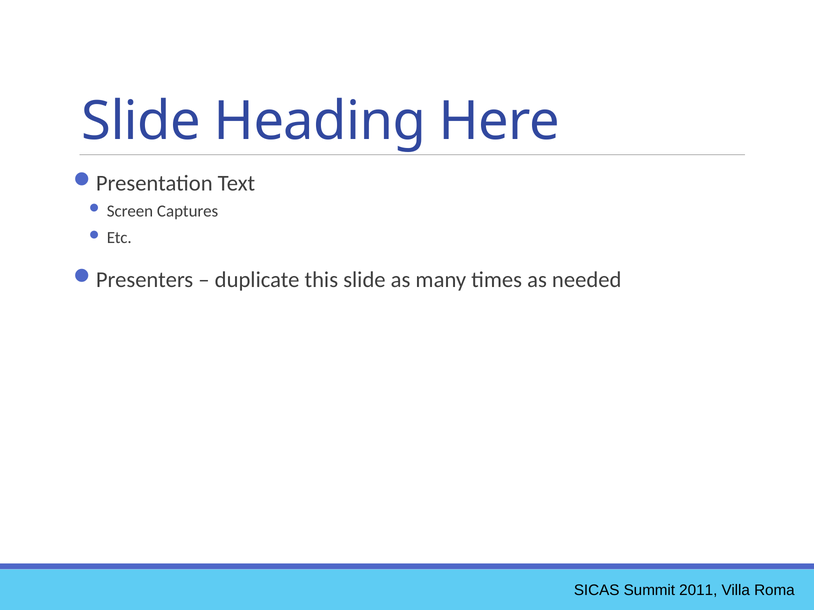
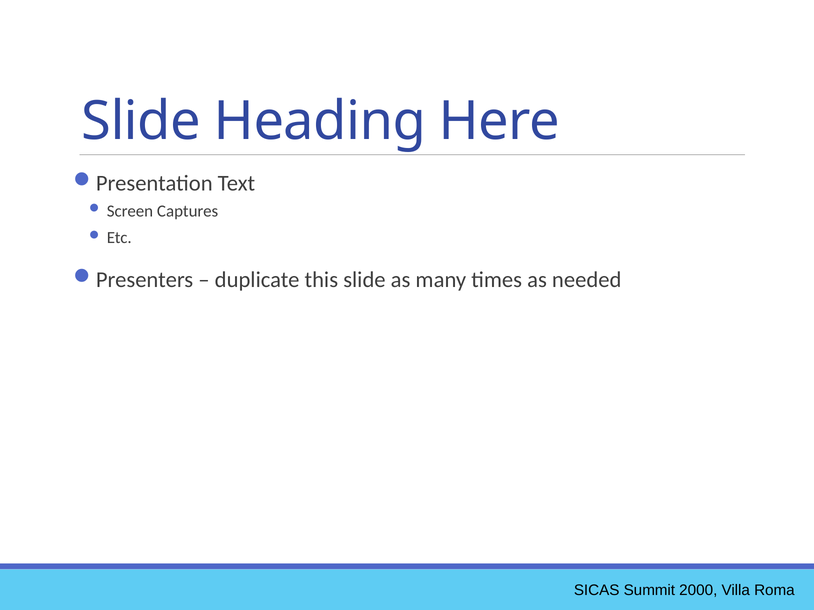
2011: 2011 -> 2000 (698, 591)
